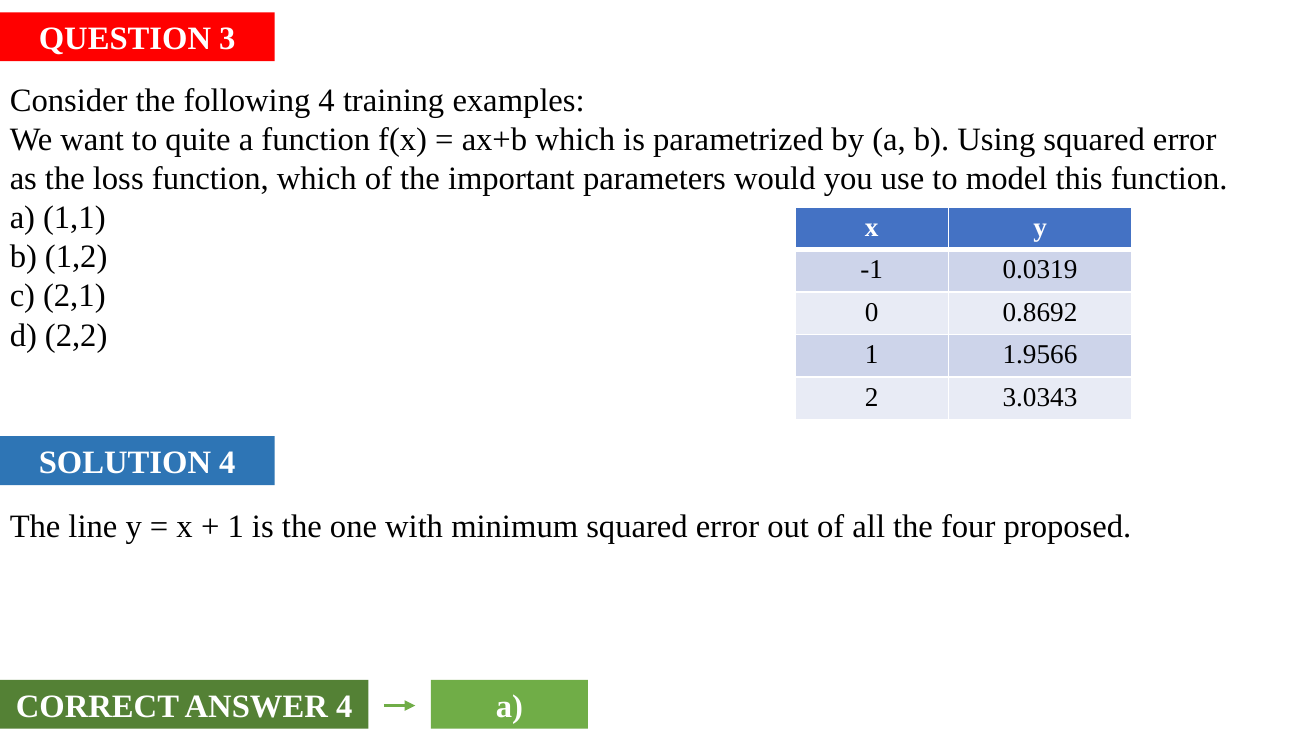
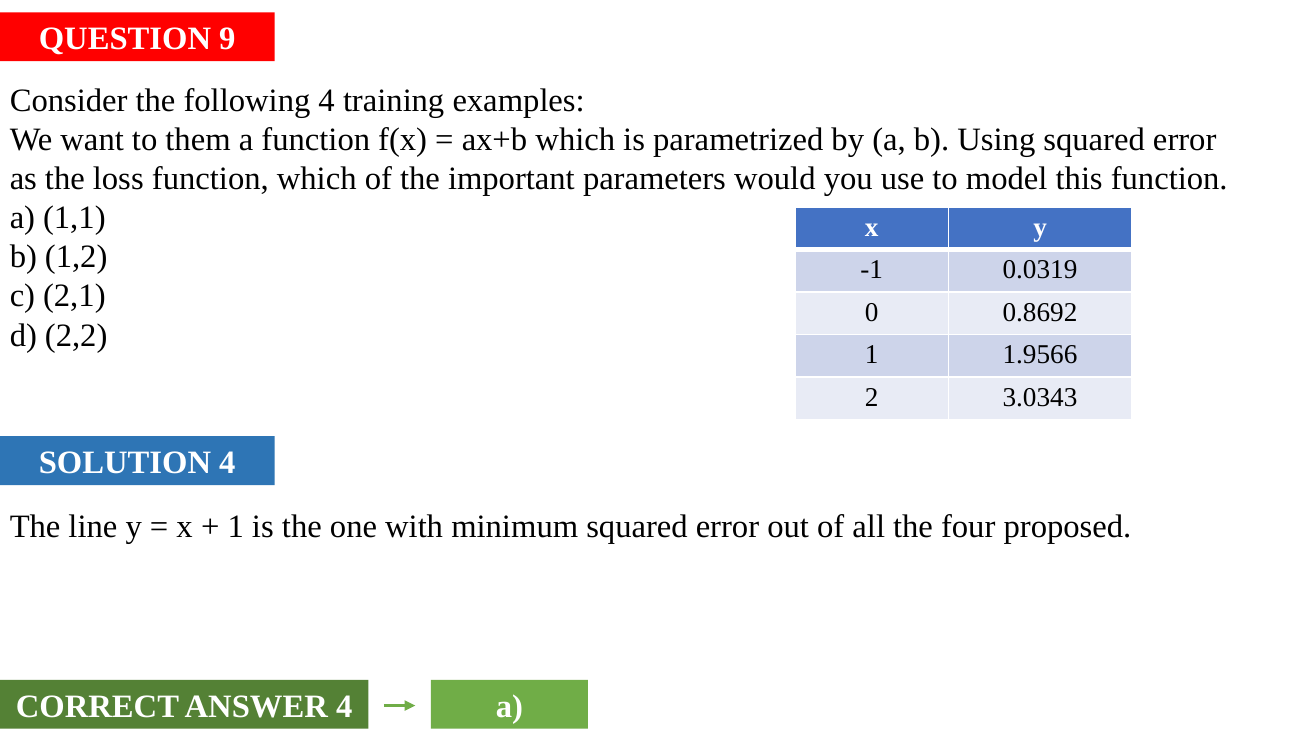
3: 3 -> 9 (227, 39)
quite: quite -> them (198, 140)
